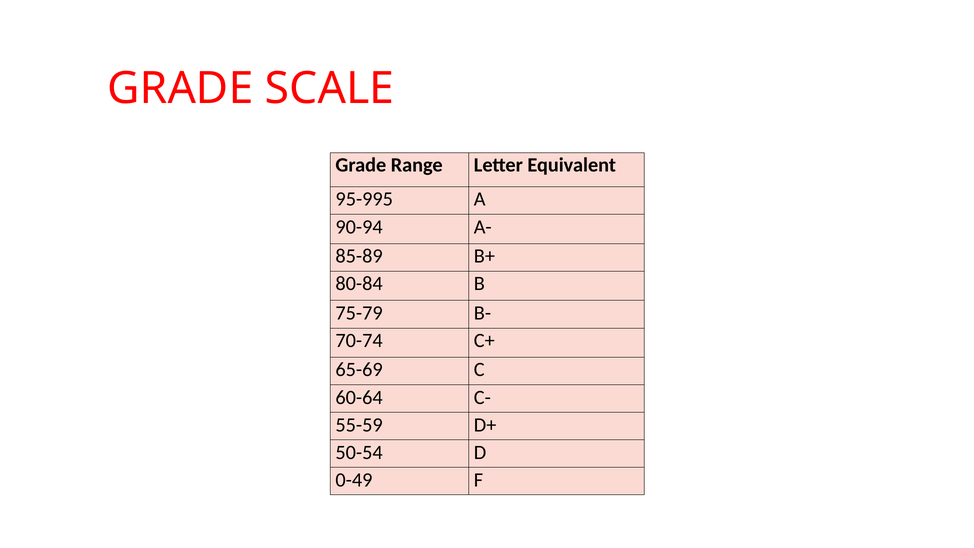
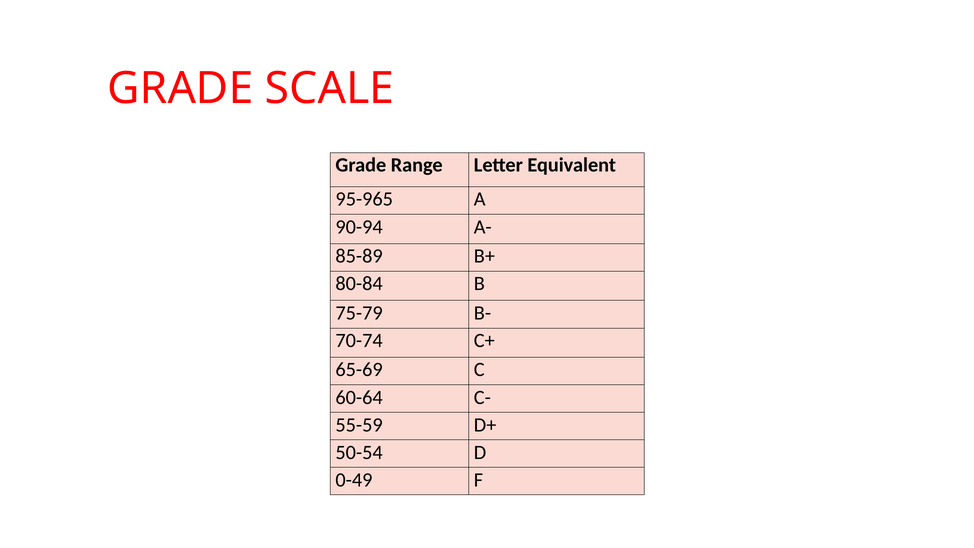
95-995: 95-995 -> 95-965 (364, 199)
